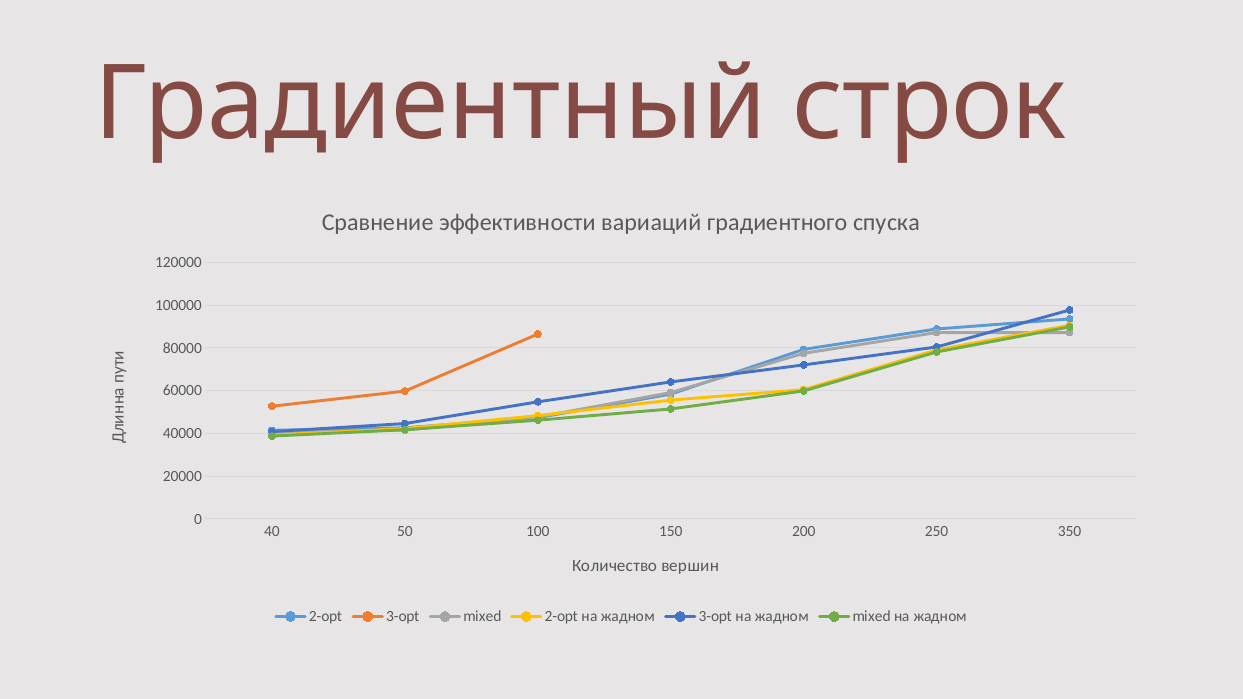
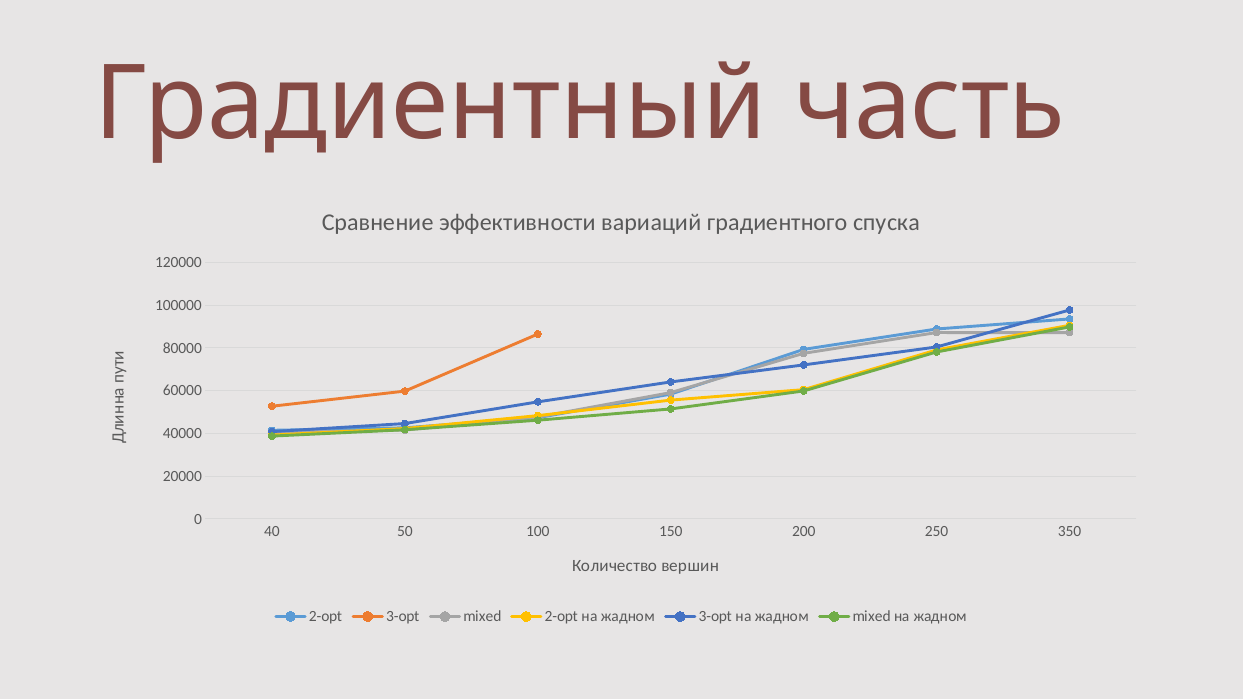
строк: строк -> часть (929, 104)
